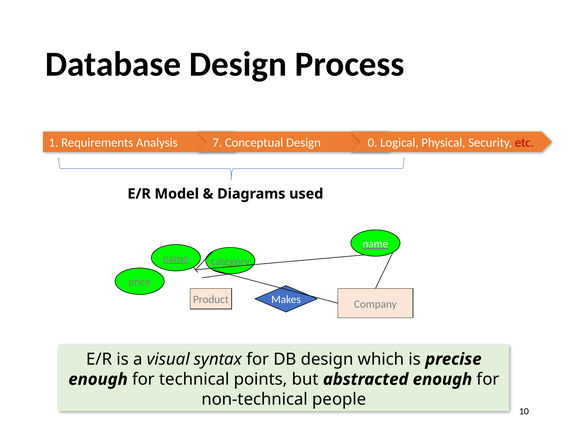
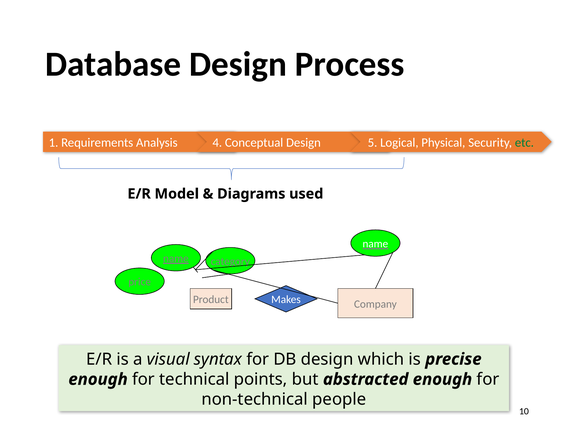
7: 7 -> 4 (217, 143)
0: 0 -> 5 (373, 143)
etc colour: red -> green (524, 143)
